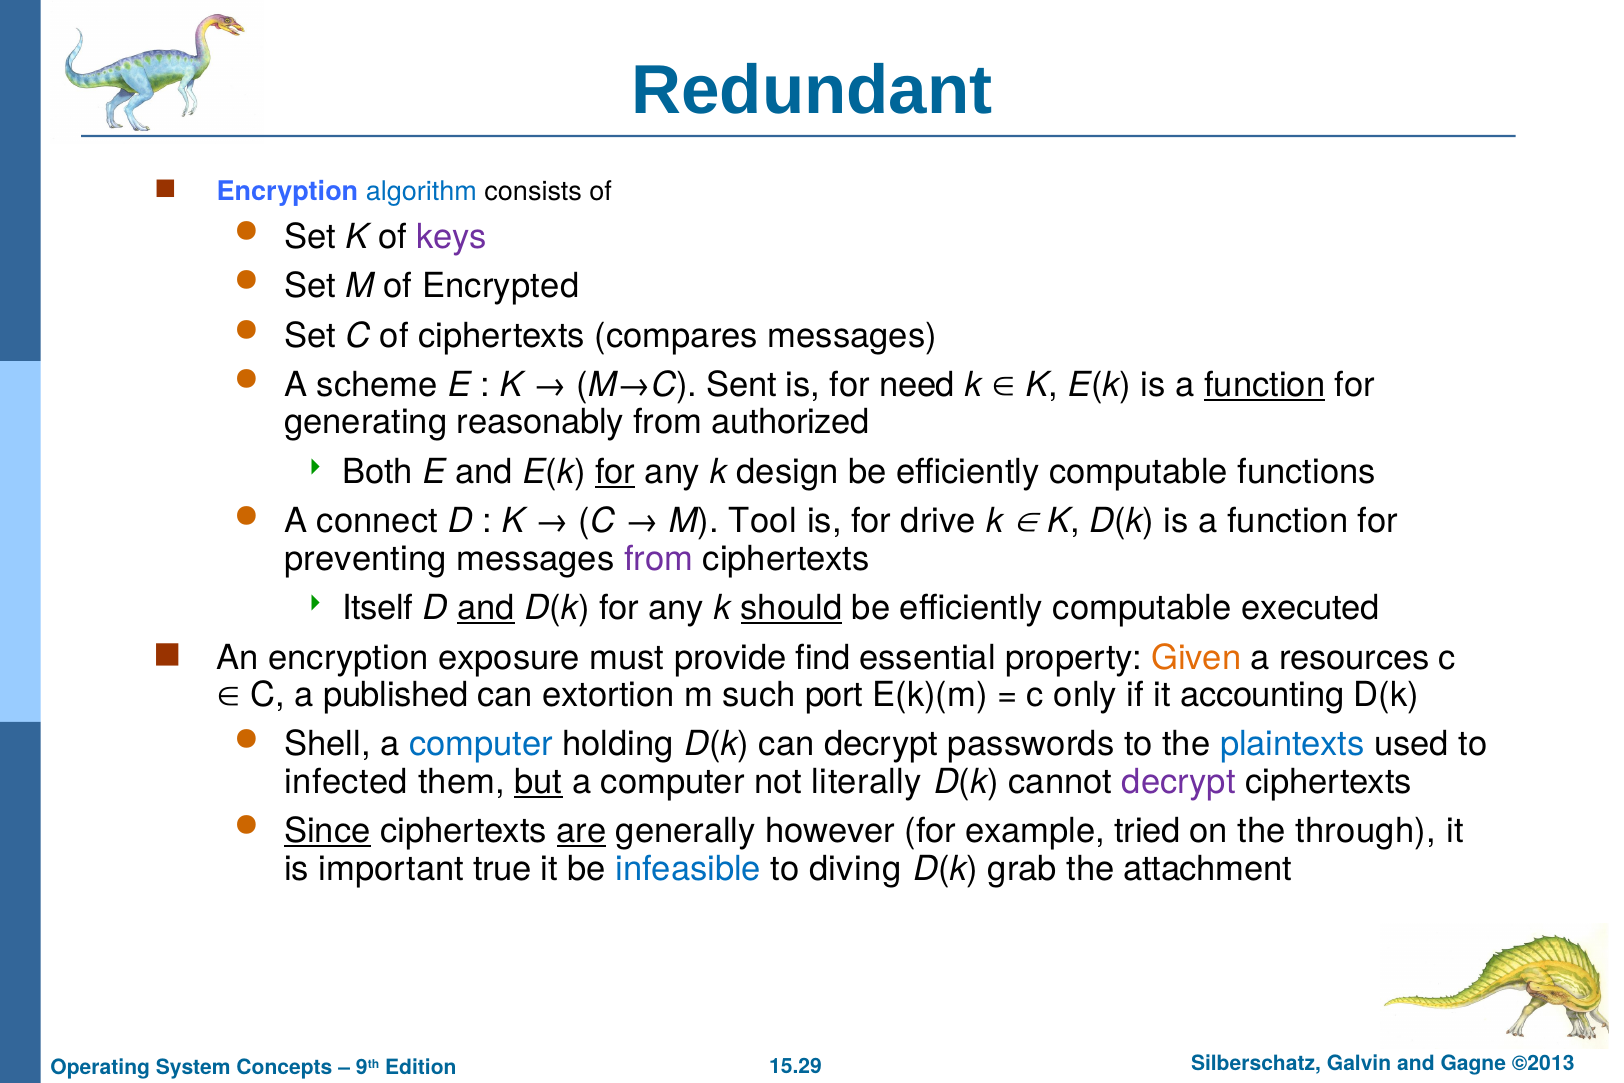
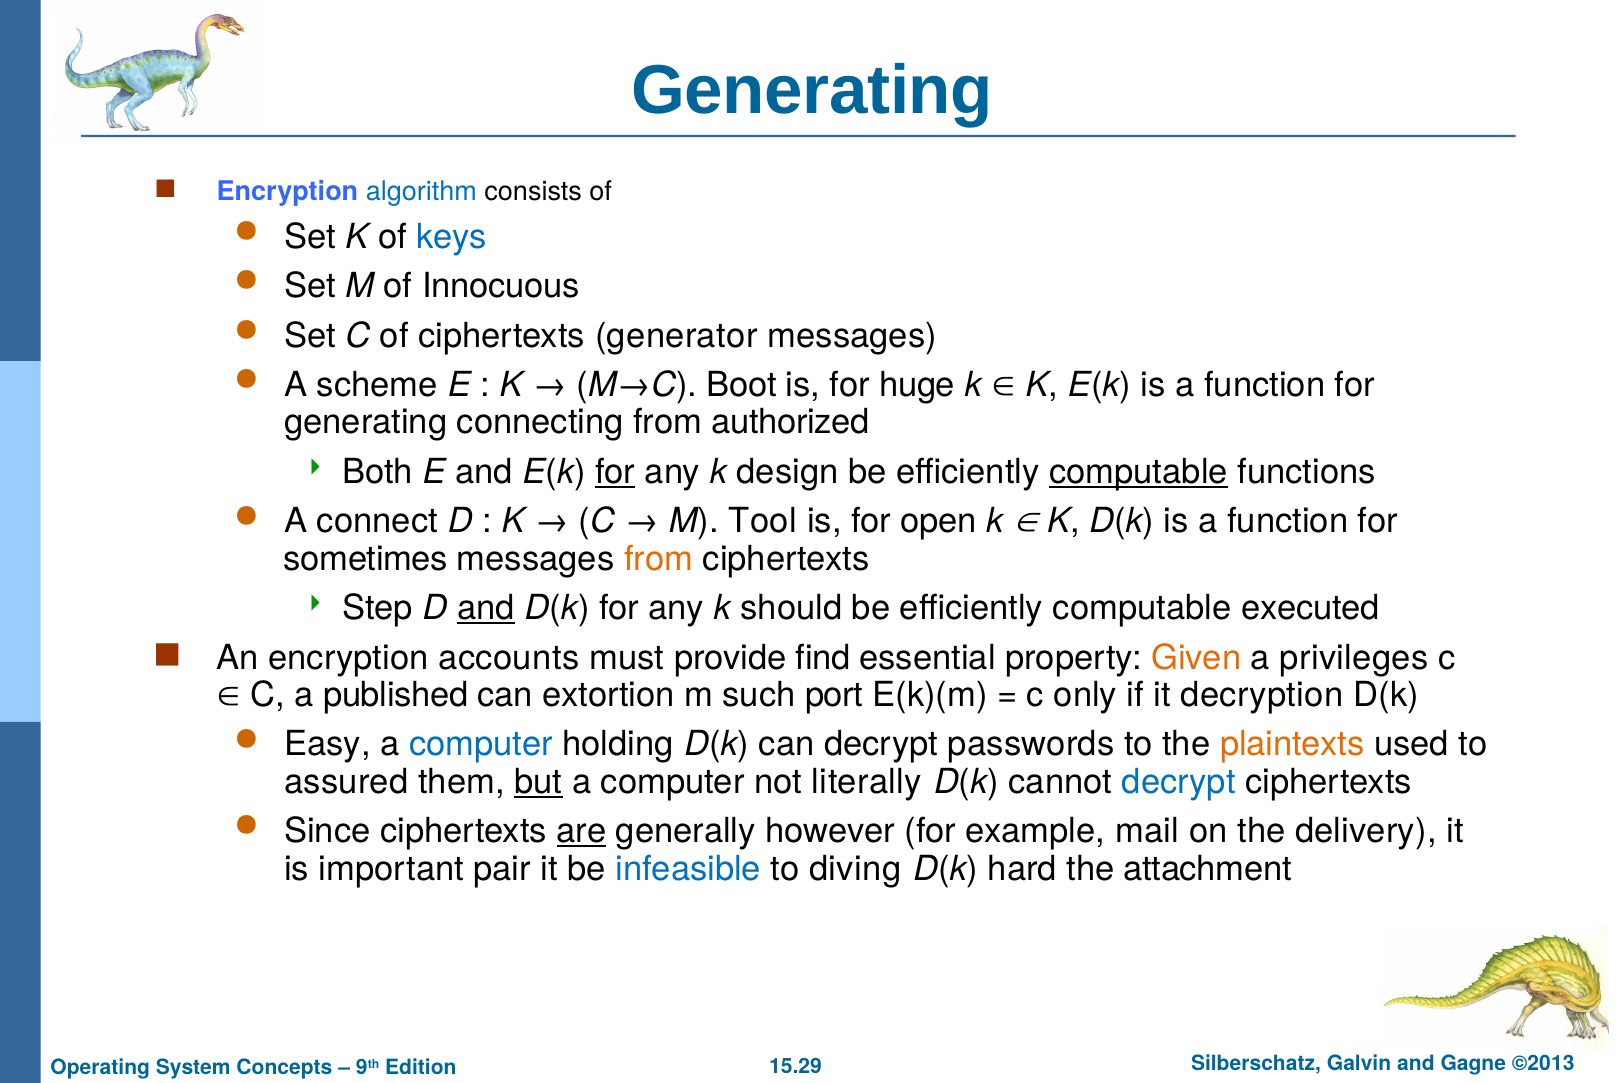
Redundant: Redundant -> Generating (812, 90)
keys colour: purple -> blue (451, 237)
Encrypted: Encrypted -> Innocuous (501, 286)
compares: compares -> generator (676, 336)
Sent: Sent -> Boot (742, 385)
need: need -> huge (917, 385)
function underline: present -> none (1265, 385)
reasonably: reasonably -> connecting (540, 422)
computable underline: none -> present (1138, 472)
drive: drive -> open (939, 521)
preventing: preventing -> sometimes (366, 559)
from colour: purple -> orange (659, 559)
Itself: Itself -> Step (378, 608)
should underline: present -> none (791, 608)
exposure: exposure -> accounts (509, 658)
resources: resources -> privileges (1354, 658)
accounting: accounting -> decryption (1262, 695)
Shell: Shell -> Easy (327, 744)
plaintexts colour: blue -> orange (1292, 744)
infected: infected -> assured (346, 782)
decrypt colour: purple -> blue (1179, 782)
Since underline: present -> none (327, 831)
tried: tried -> mail (1147, 831)
through: through -> delivery (1366, 831)
true: true -> pair (502, 868)
grab: grab -> hard (1022, 868)
